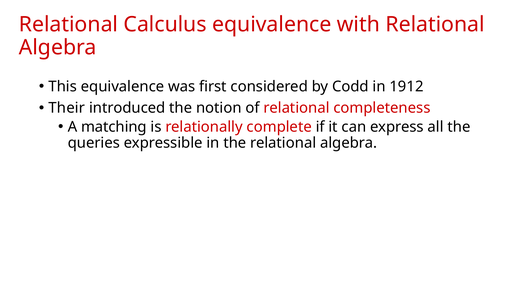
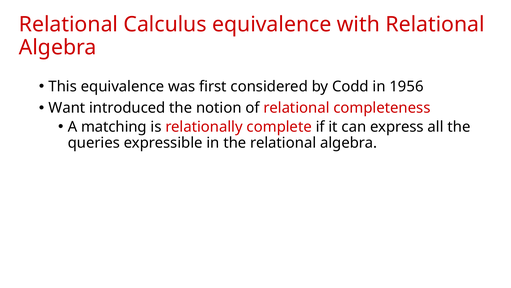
1912: 1912 -> 1956 (406, 86)
Their: Their -> Want (67, 108)
